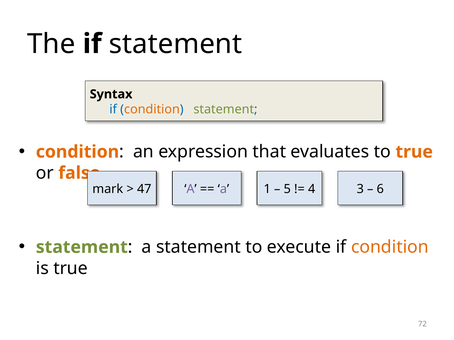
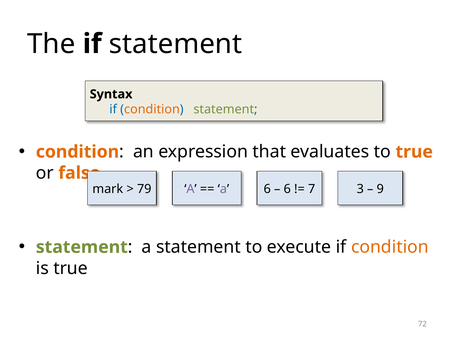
47: 47 -> 79 (144, 189)
a 1: 1 -> 6 (267, 189)
5: 5 -> 6 (287, 189)
4: 4 -> 7 (312, 189)
6: 6 -> 9 (380, 189)
